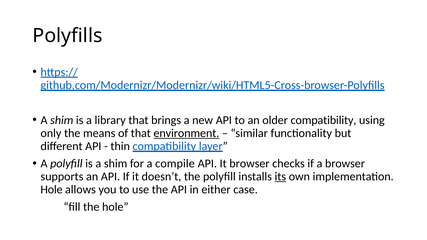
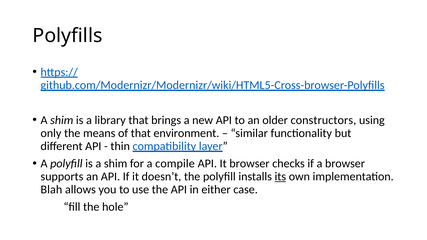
older compatibility: compatibility -> constructors (323, 120)
environment underline: present -> none (186, 133)
Hole: Hole -> Blah (51, 190)
